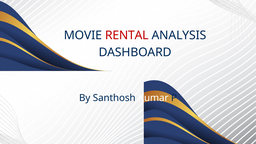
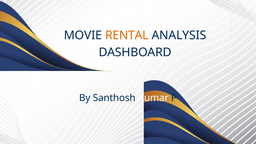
RENTAL colour: red -> orange (127, 35)
